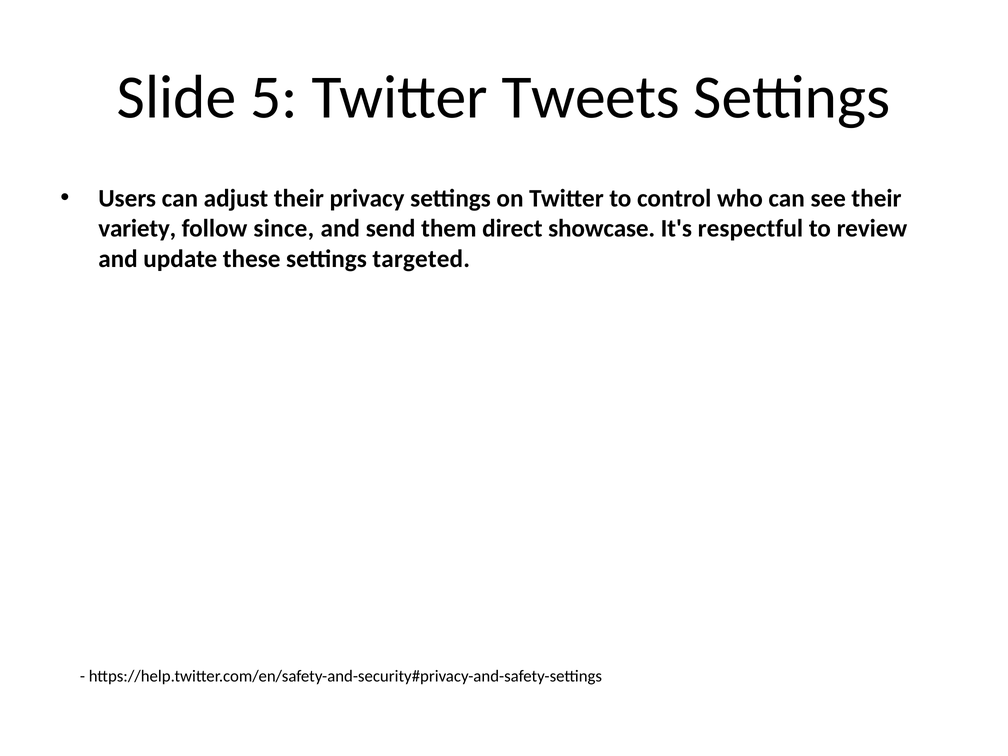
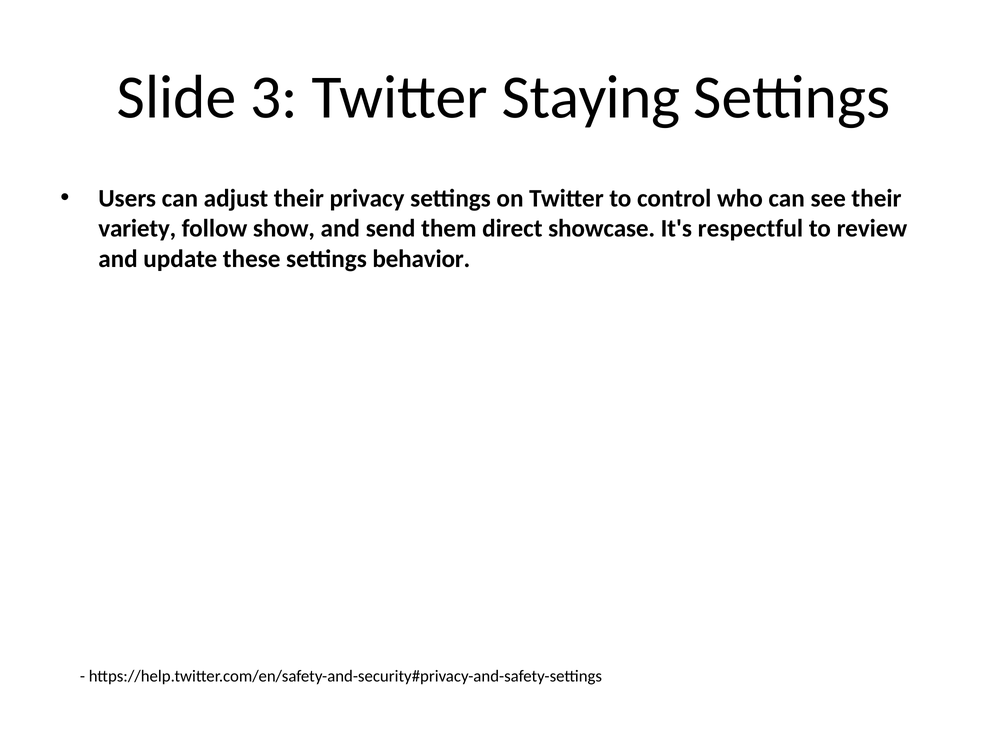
5: 5 -> 3 (274, 98)
Tweets: Tweets -> Staying (591, 98)
since: since -> show (284, 229)
targeted: targeted -> behavior (421, 259)
